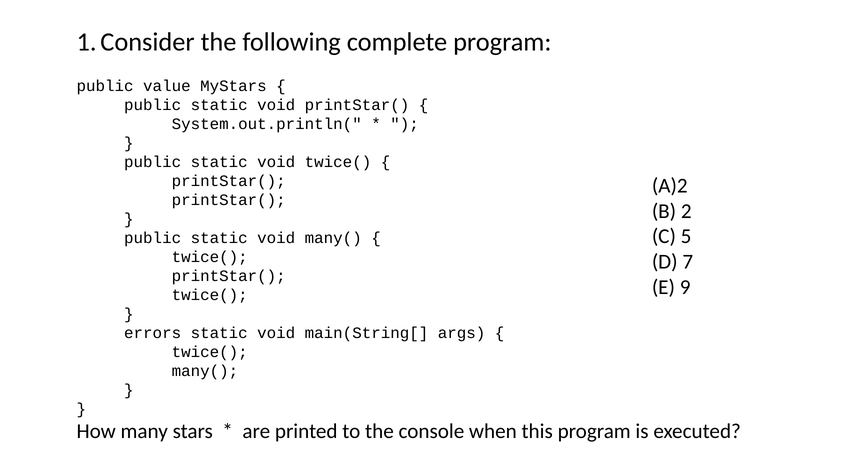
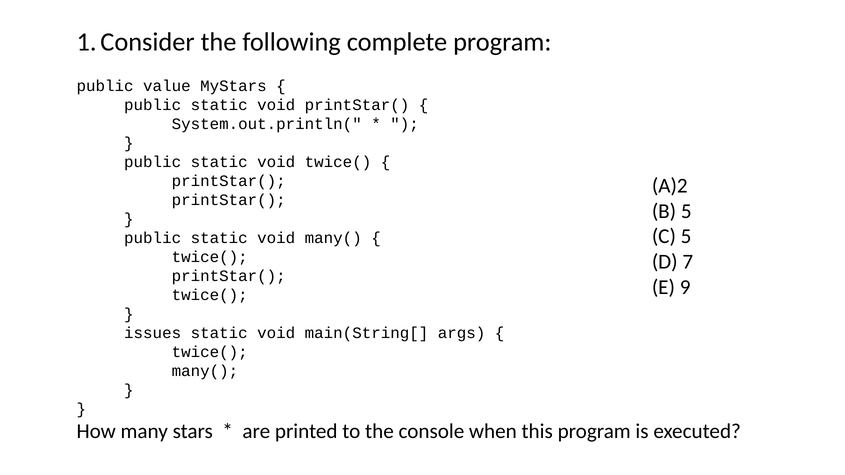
B 2: 2 -> 5 (686, 211)
errors: errors -> issues (153, 333)
